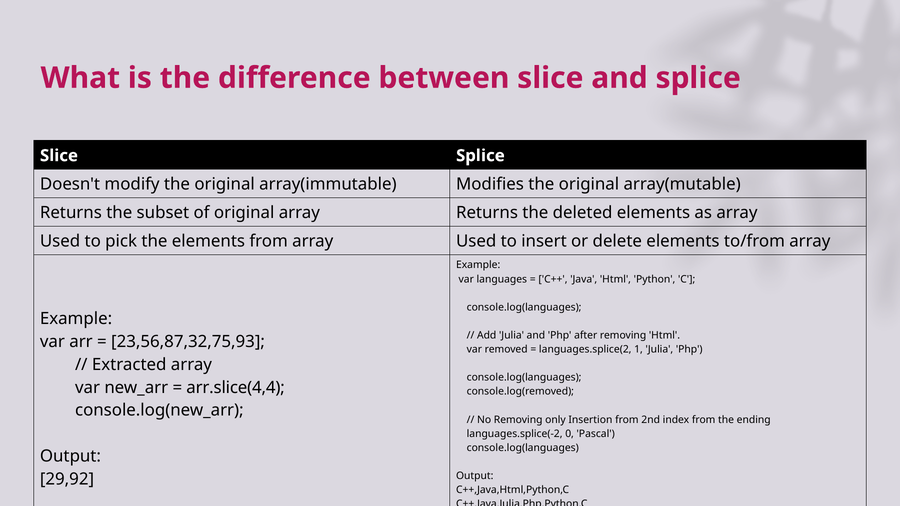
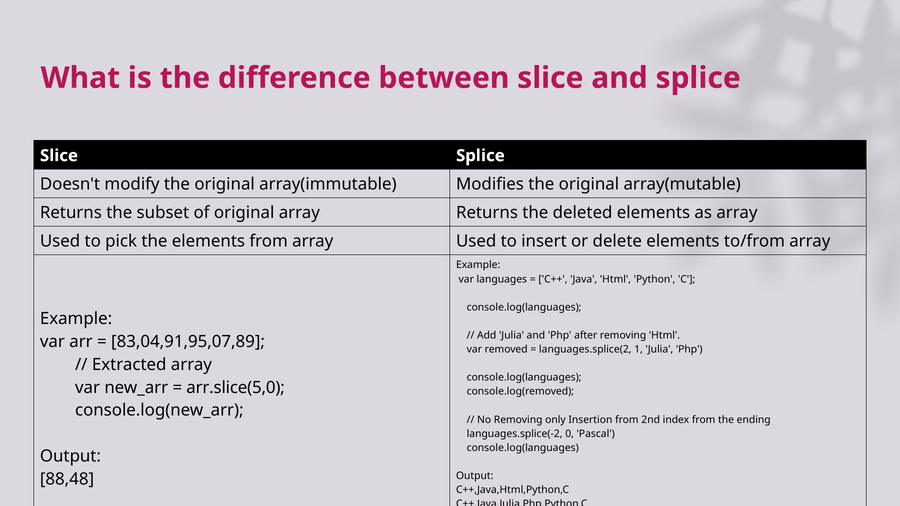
23,56,87,32,75,93: 23,56,87,32,75,93 -> 83,04,91,95,07,89 (188, 342)
arr.slice(4,4: arr.slice(4,4 -> arr.slice(5,0 (236, 388)
29,92: 29,92 -> 88,48 (67, 479)
